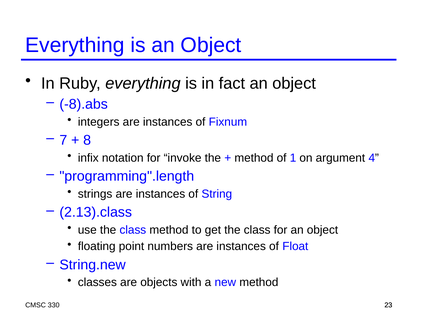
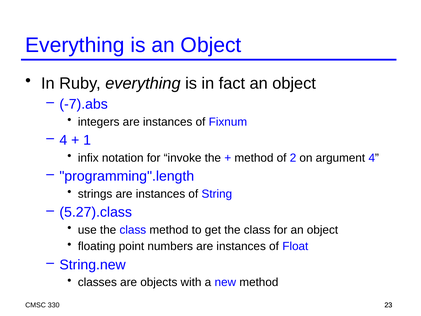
-8).abs: -8).abs -> -7).abs (84, 104)
7: 7 -> 4 (63, 140)
8: 8 -> 1 (87, 140)
1: 1 -> 2 (293, 158)
2.13).class: 2.13).class -> 5.27).class (96, 212)
